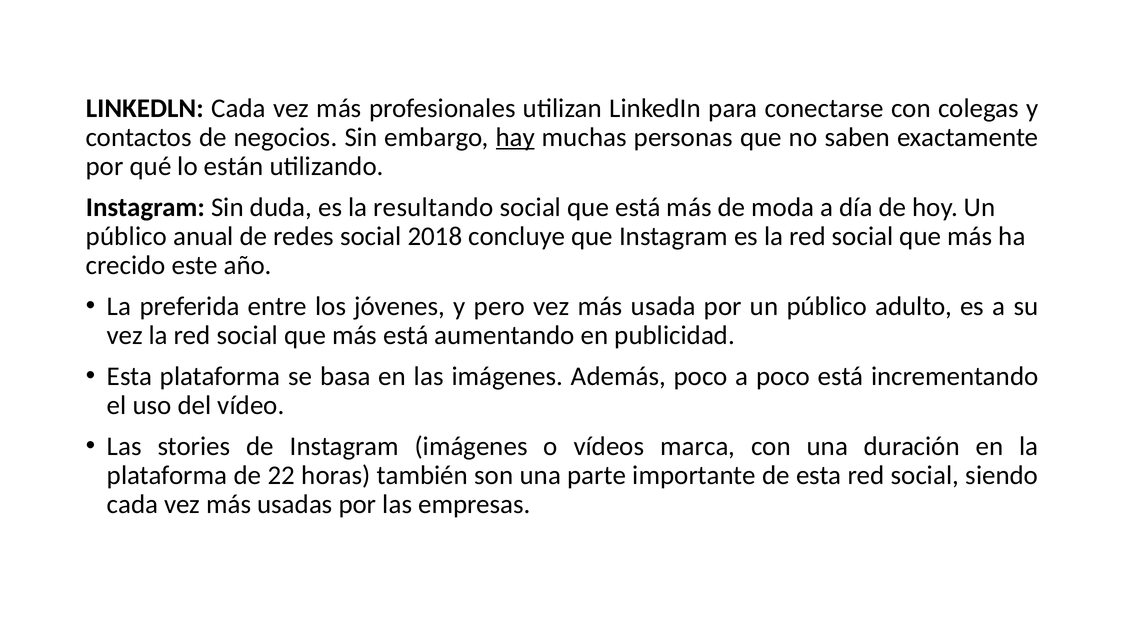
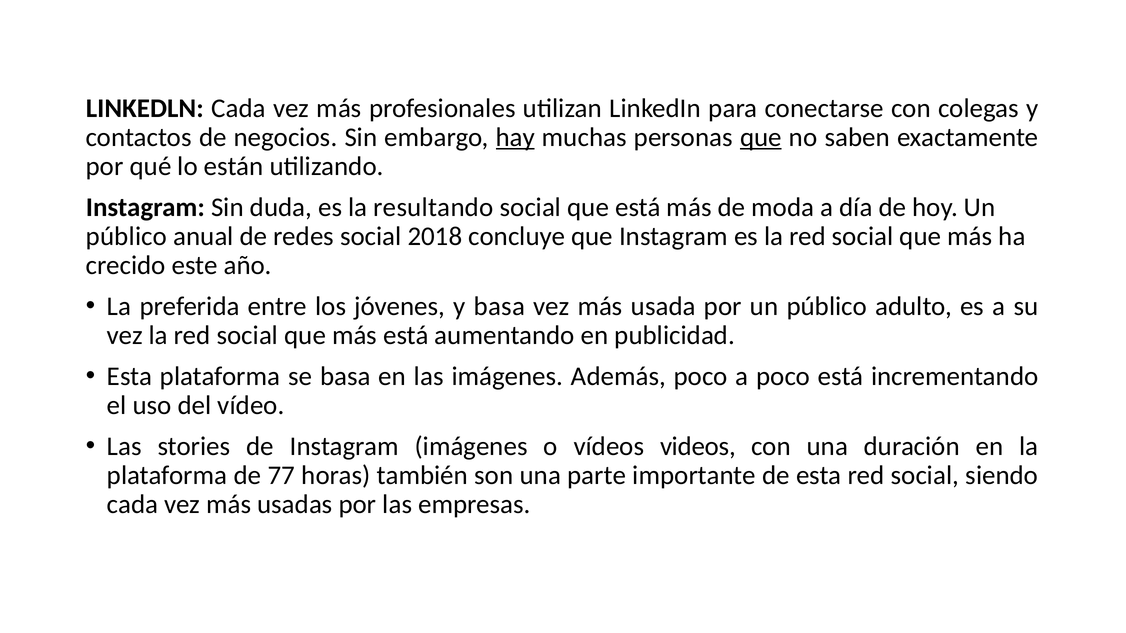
que underline: none -> present (761, 137)
y pero: pero -> basa (499, 306)
marca: marca -> videos (698, 446)
22: 22 -> 77 (281, 476)
